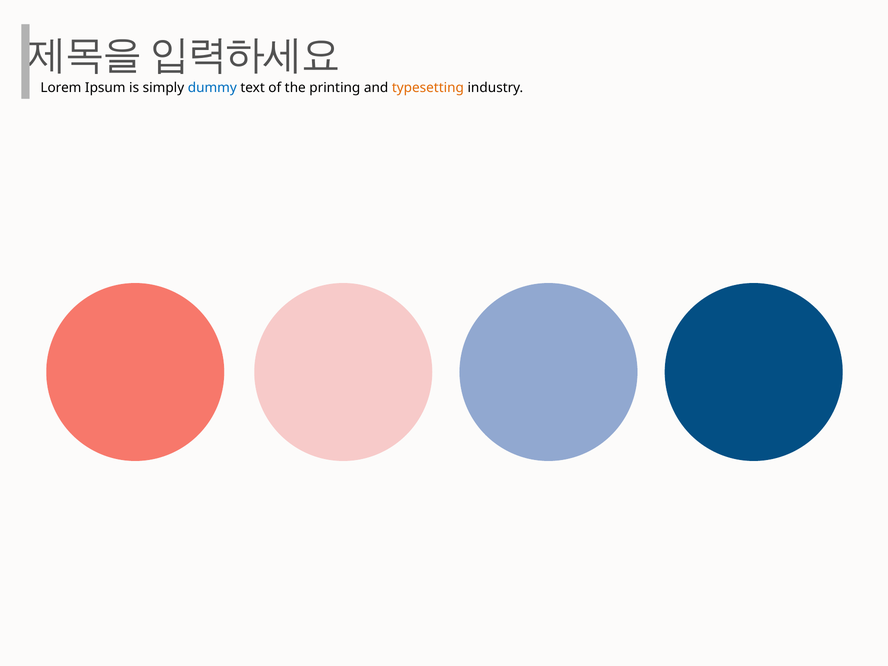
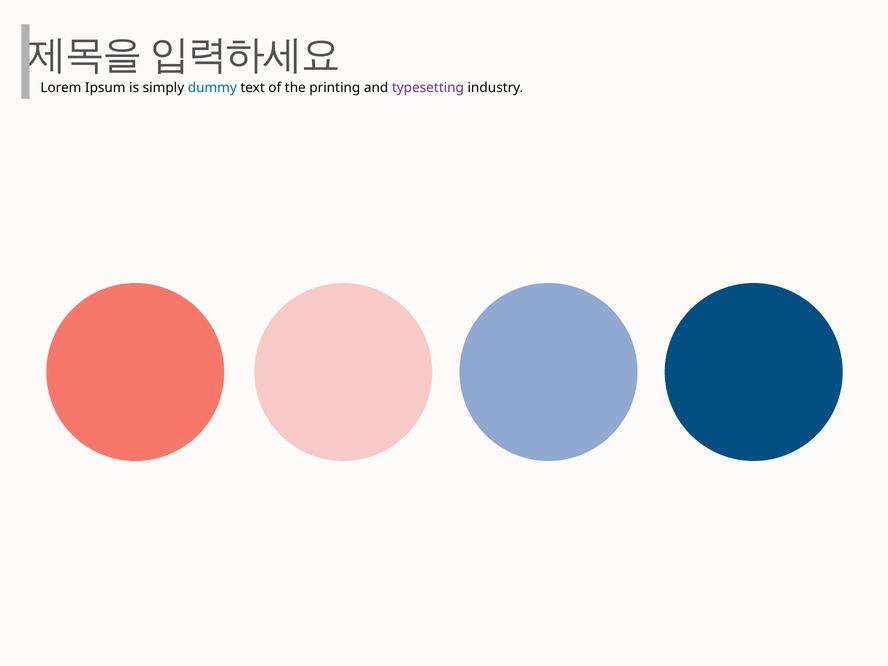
typesetting colour: orange -> purple (428, 88)
